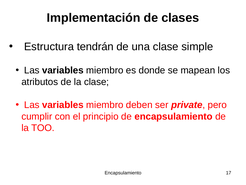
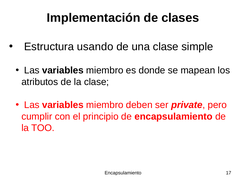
tendrán: tendrán -> usando (95, 47)
